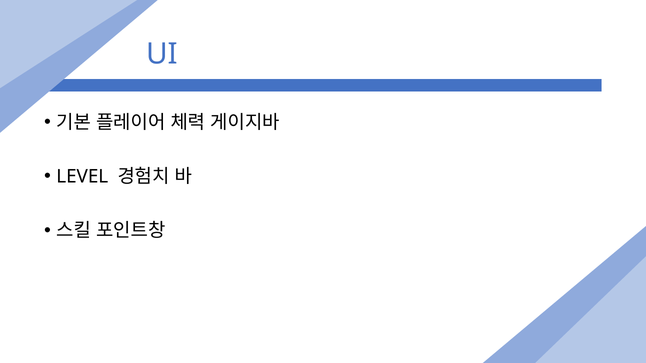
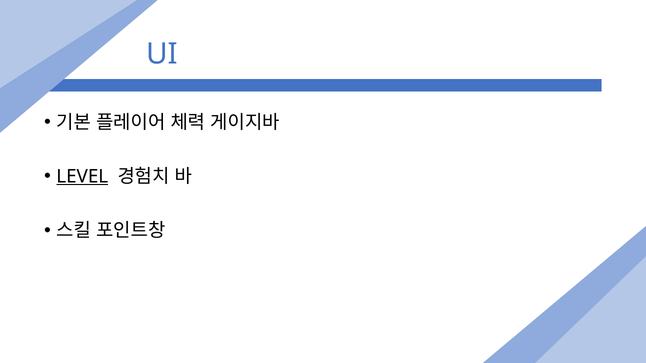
LEVEL underline: none -> present (82, 177)
